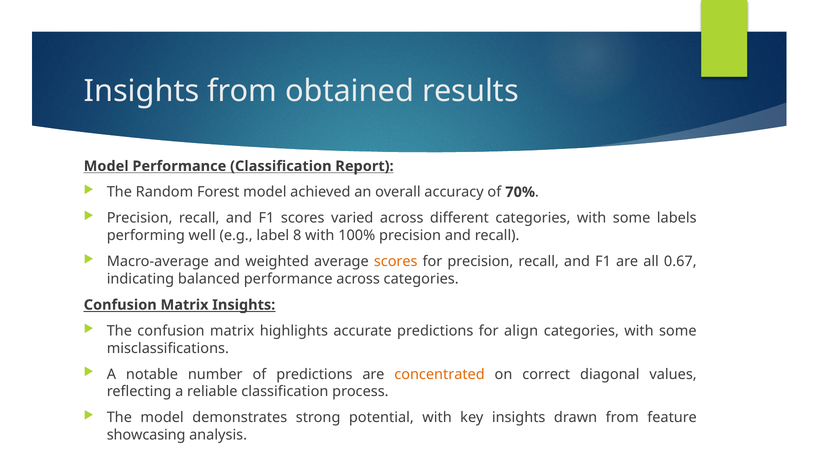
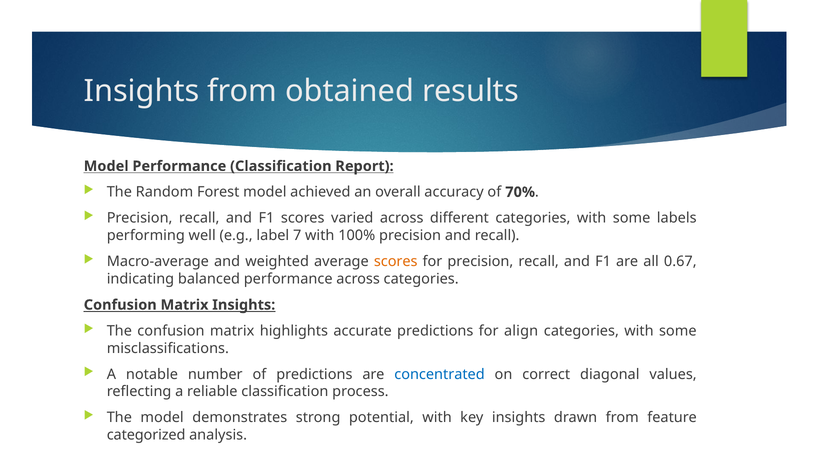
8: 8 -> 7 (297, 235)
concentrated colour: orange -> blue (440, 374)
showcasing: showcasing -> categorized (146, 435)
